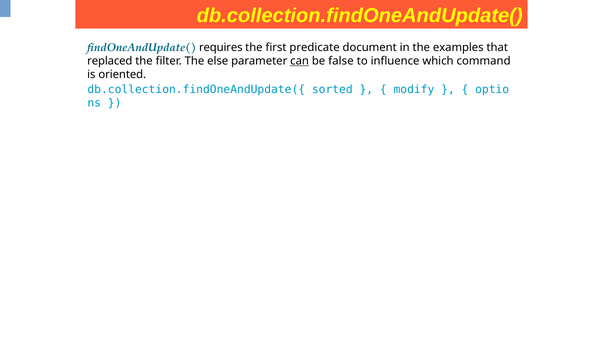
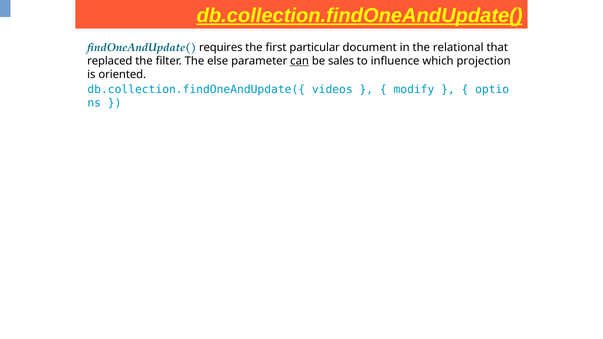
db.collection.findOneAndUpdate( underline: none -> present (360, 16)
predicate: predicate -> particular (315, 47)
examples: examples -> relational (458, 47)
false: false -> sales (341, 61)
command: command -> projection (484, 61)
sorted: sorted -> videos (332, 89)
